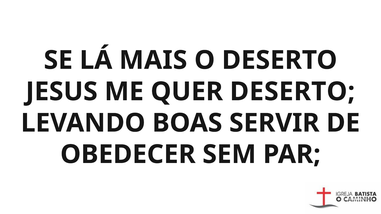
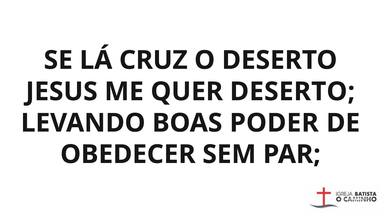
MAIS: MAIS -> CRUZ (153, 60)
SERVIR: SERVIR -> PODER (274, 123)
